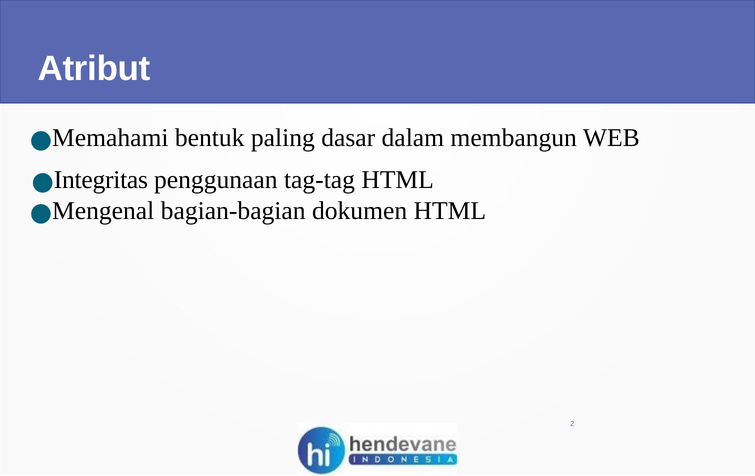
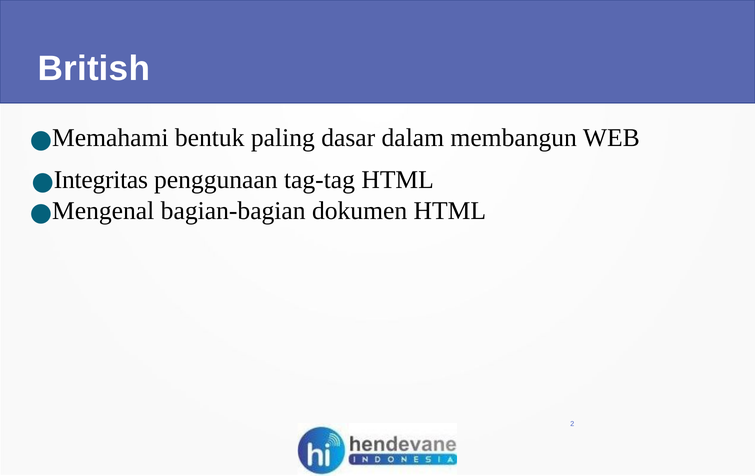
Atribut: Atribut -> British (94, 68)
